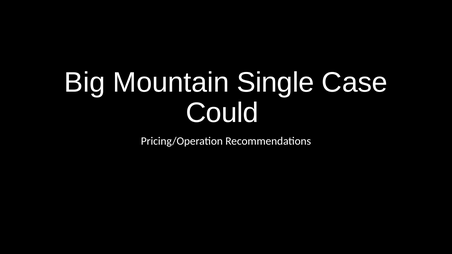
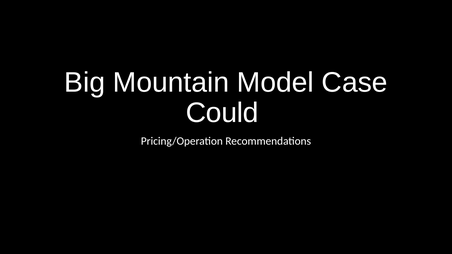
Single: Single -> Model (275, 82)
